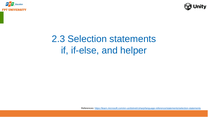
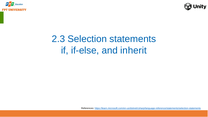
helper: helper -> inherit (134, 50)
